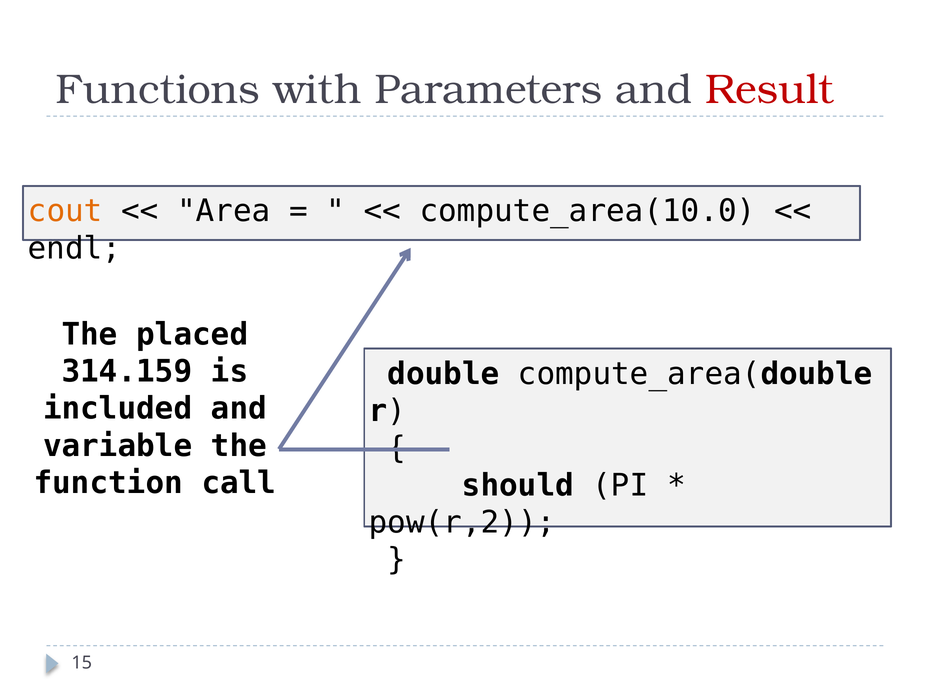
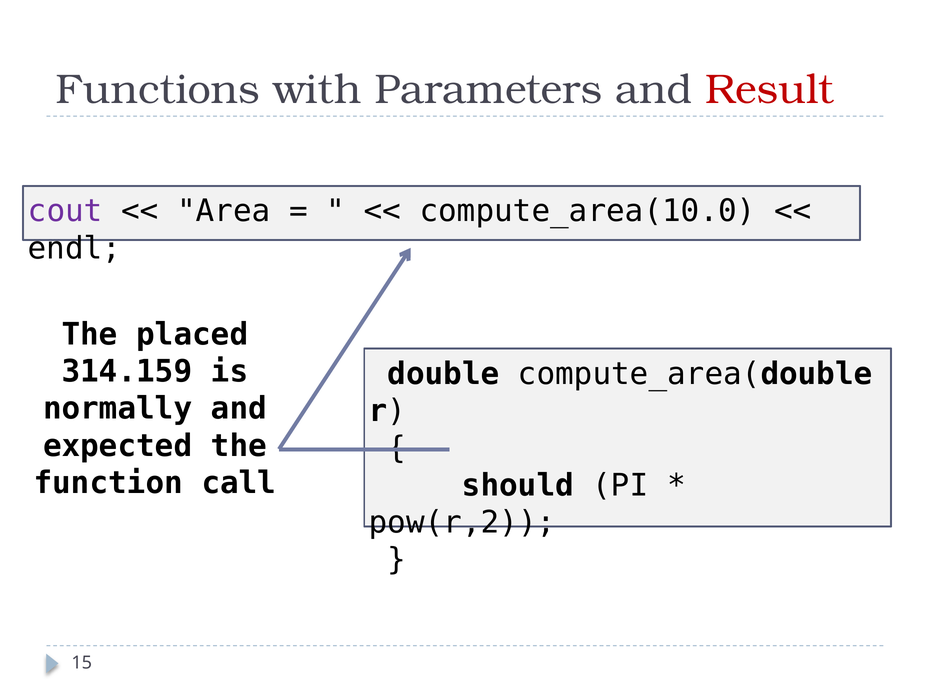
cout colour: orange -> purple (65, 211)
included: included -> normally (118, 409)
variable: variable -> expected (118, 446)
